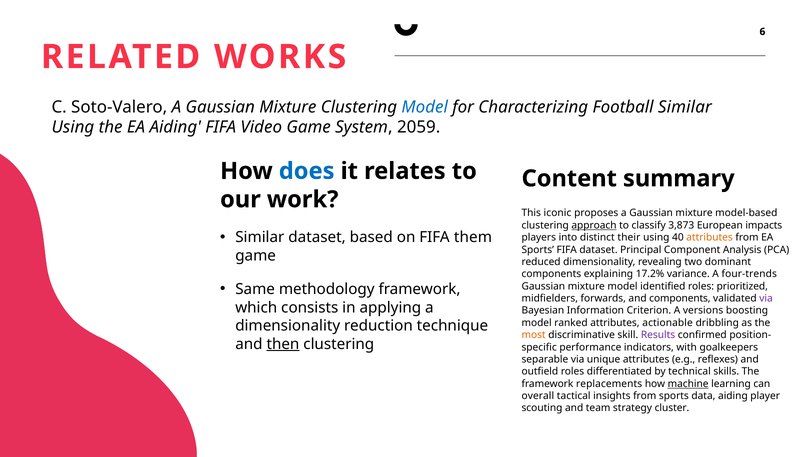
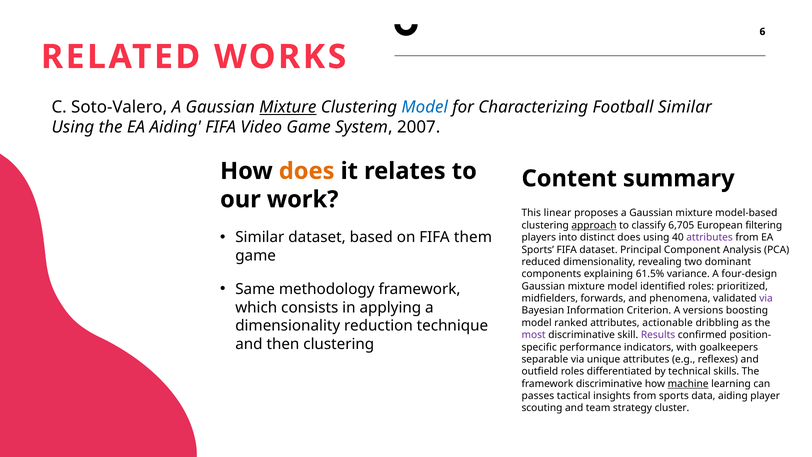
Mixture underline: none -> present (288, 107)
2059: 2059 -> 2007 (419, 127)
does colour: blue -> orange (307, 171)
iconic: iconic -> linear (558, 213)
3,873: 3,873 -> 6,705 (681, 225)
impacts: impacts -> filtering (764, 225)
distinct their: their -> does (629, 237)
attributes colour: orange -> purple (710, 237)
17.2%: 17.2% -> 61.5% (650, 274)
four-trends: four-trends -> four-design (749, 274)
and components: components -> phenomena (680, 298)
most colour: orange -> purple (534, 335)
then underline: present -> none (283, 344)
framework replacements: replacements -> discriminative (609, 384)
overall: overall -> passes (538, 396)
